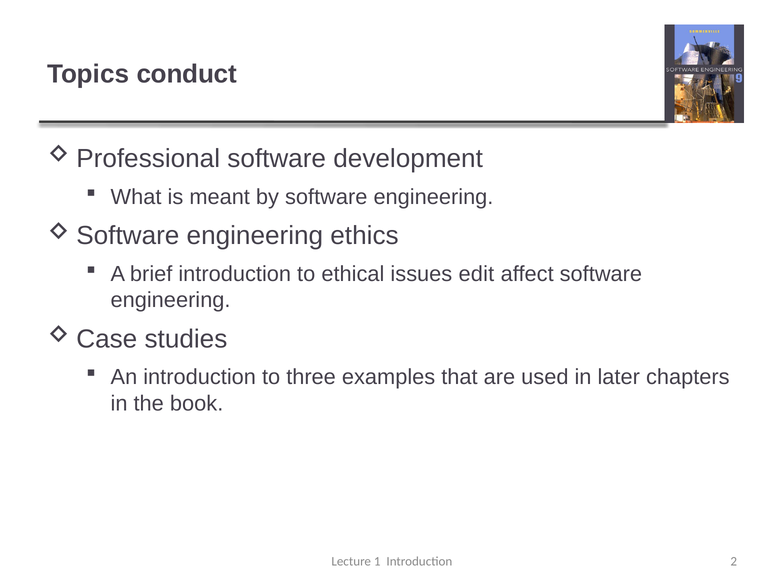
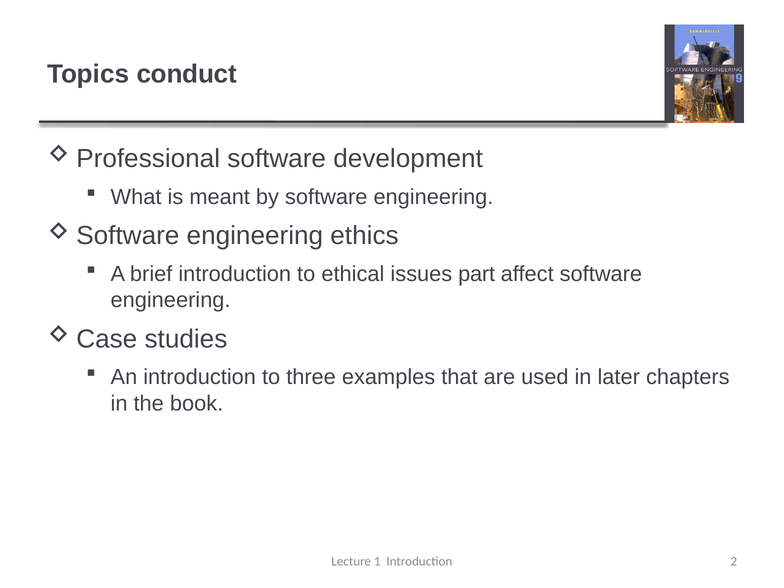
edit: edit -> part (477, 274)
